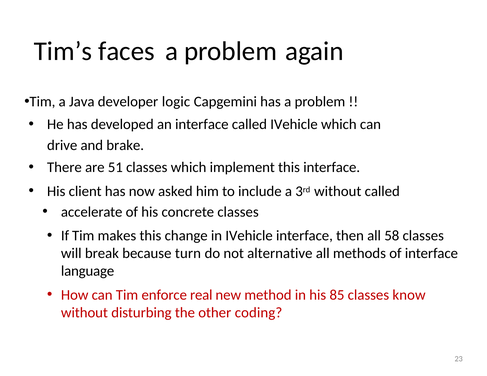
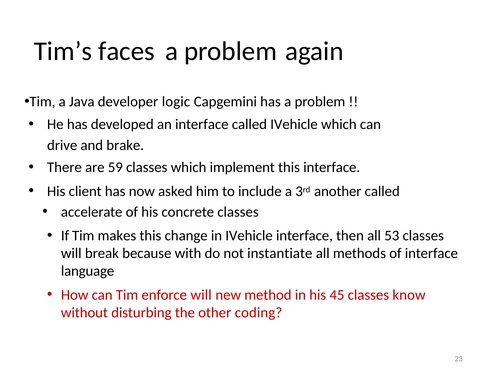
51: 51 -> 59 (115, 167)
3rd without: without -> another (338, 191)
58: 58 -> 53 (392, 236)
turn: turn -> with (188, 254)
alternative: alternative -> instantiate (280, 254)
enforce real: real -> will (201, 295)
85: 85 -> 45 (337, 295)
